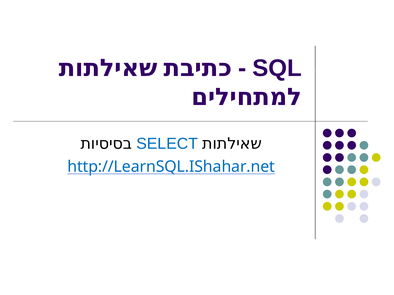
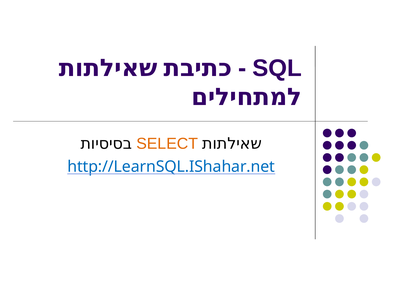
SELECT colour: blue -> orange (167, 144)
